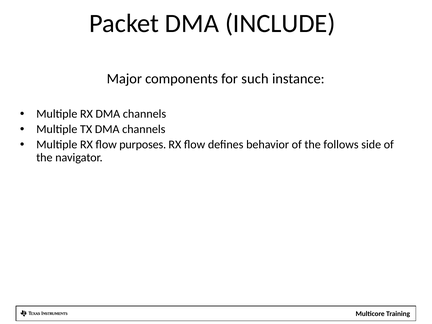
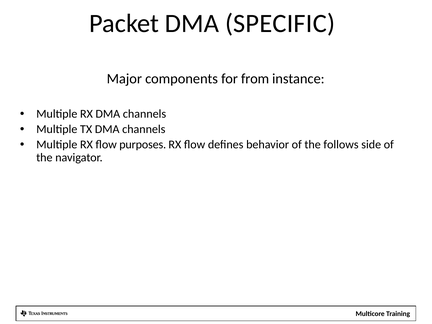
INCLUDE: INCLUDE -> SPECIFIC (280, 23)
such: such -> from (255, 79)
